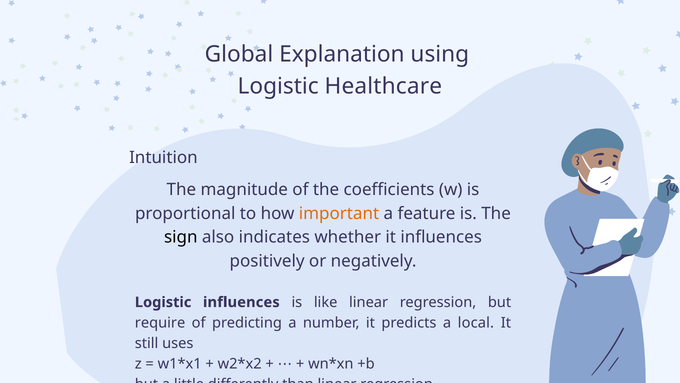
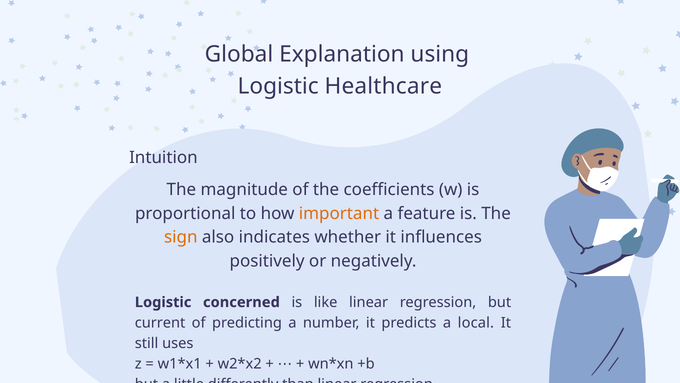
sign colour: black -> orange (181, 237)
Logistic influences: influences -> concerned (241, 302)
require: require -> current (160, 322)
